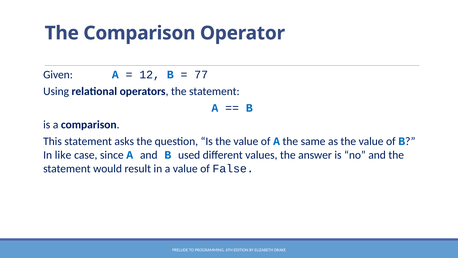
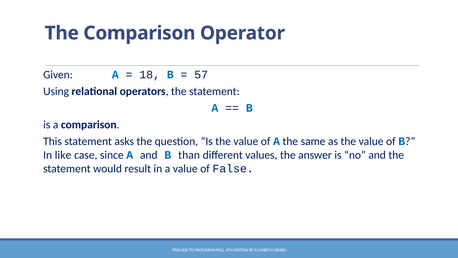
12: 12 -> 18 (150, 75)
77: 77 -> 57 (201, 75)
used: used -> than (189, 155)
